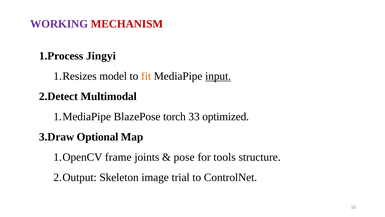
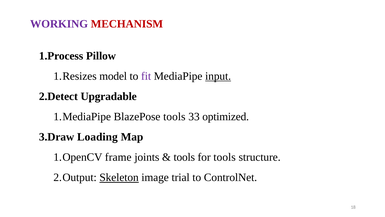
Jingyi: Jingyi -> Pillow (101, 56)
fit colour: orange -> purple (146, 76)
Multimodal: Multimodal -> Upgradable (109, 96)
BlazePose torch: torch -> tools (174, 116)
Optional: Optional -> Loading (97, 137)
pose: pose -> tools (184, 157)
Skeleton underline: none -> present (119, 177)
